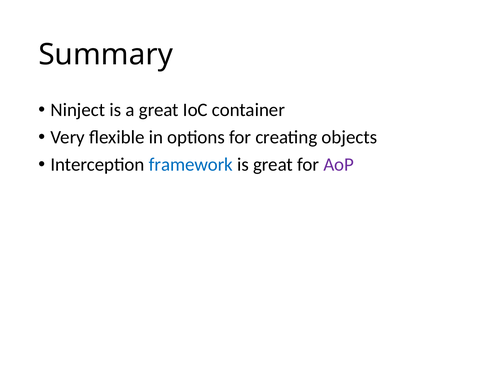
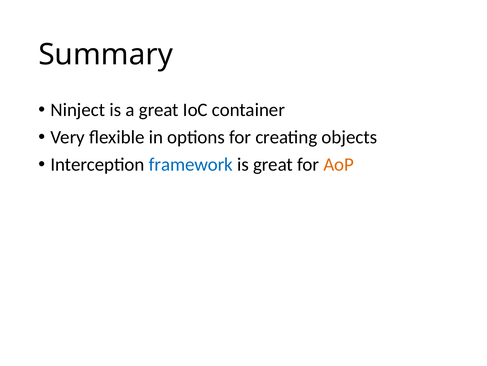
AoP colour: purple -> orange (339, 164)
